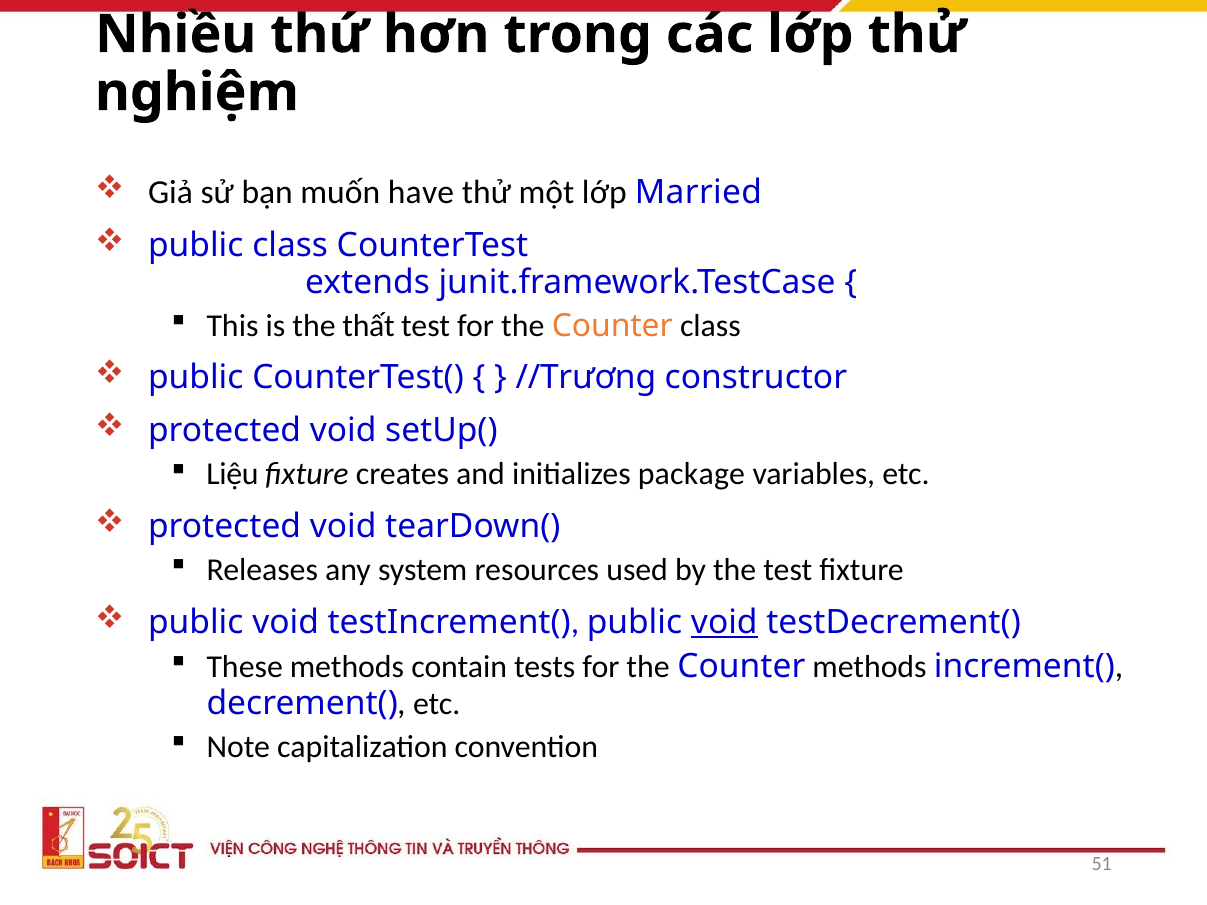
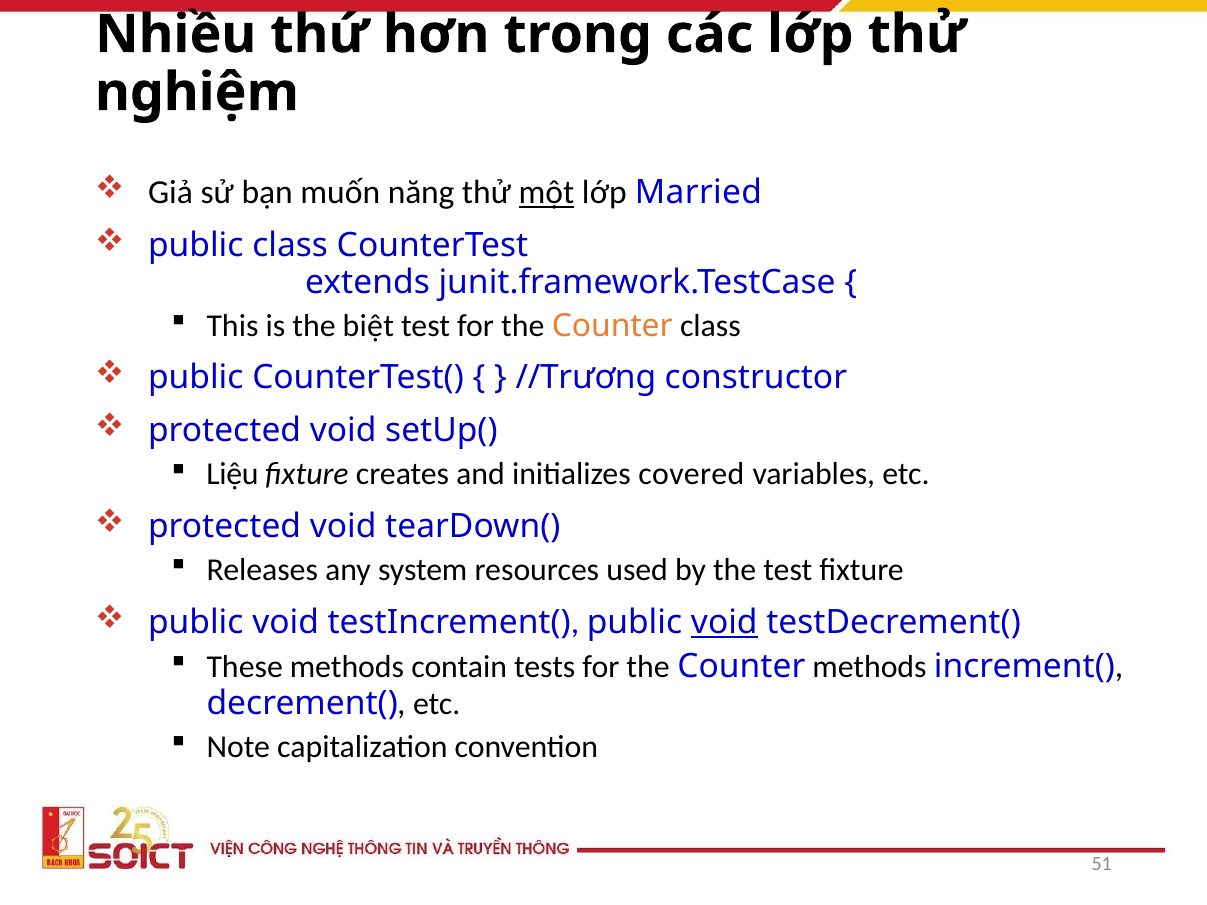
have: have -> năng (421, 193)
một underline: none -> present (546, 193)
thất: thất -> biệt (368, 326)
package: package -> covered (691, 475)
